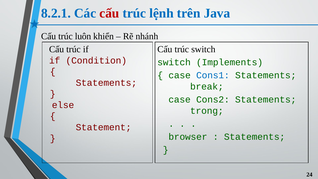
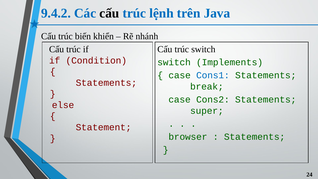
8.2.1: 8.2.1 -> 9.4.2 (56, 13)
cấu colour: red -> black (109, 13)
luôn: luôn -> biến (83, 36)
trong: trong -> super (207, 111)
